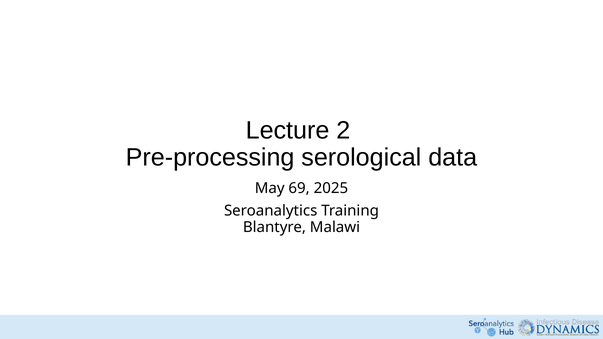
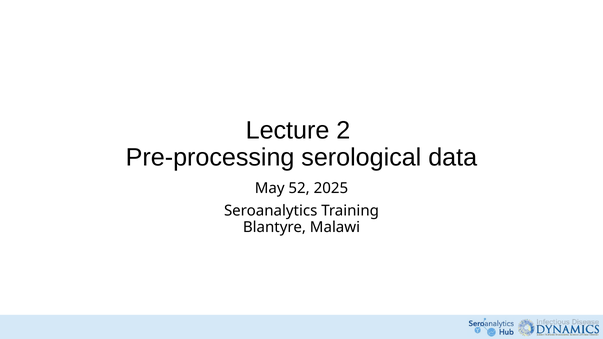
69: 69 -> 52 (299, 188)
